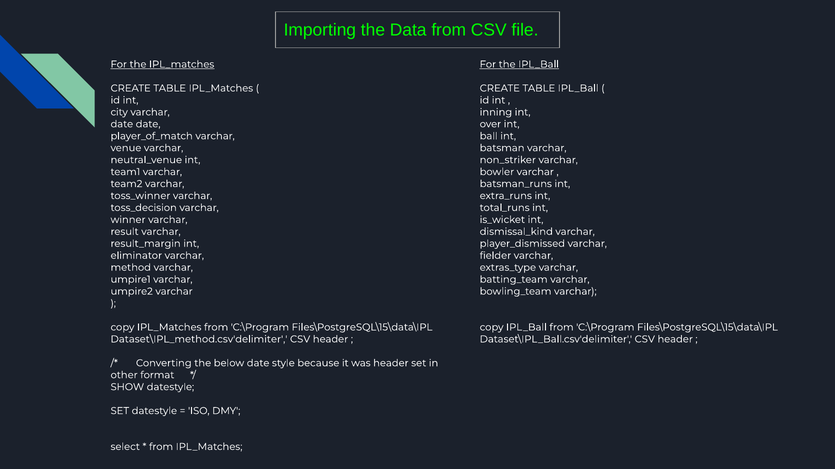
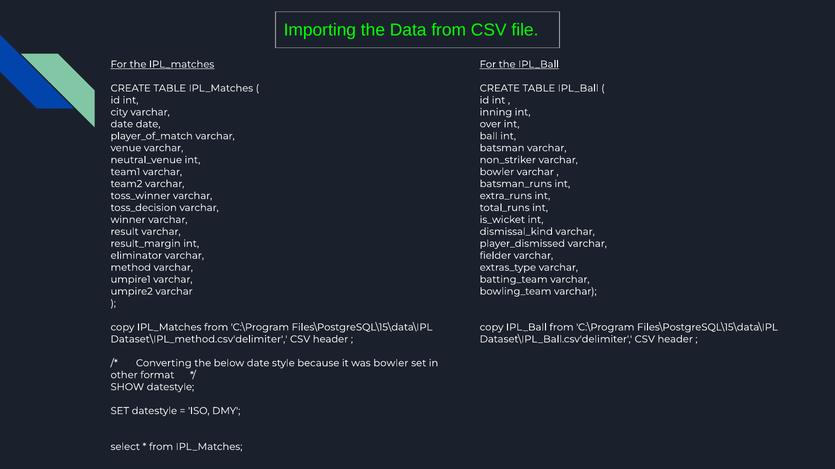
was header: header -> bowler (391, 364)
